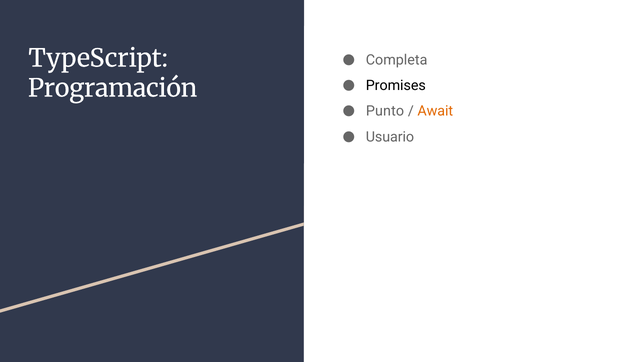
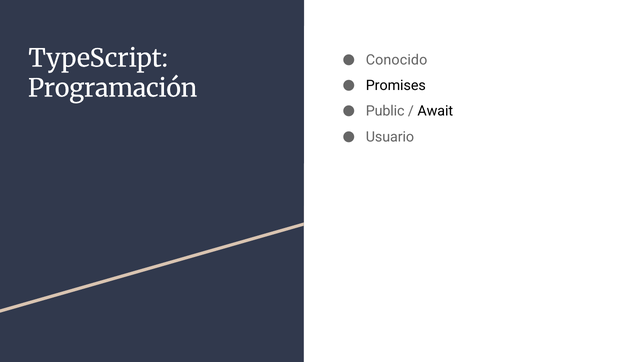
Completa: Completa -> Conocido (397, 60)
Punto: Punto -> Public (385, 111)
Await colour: orange -> black (435, 111)
